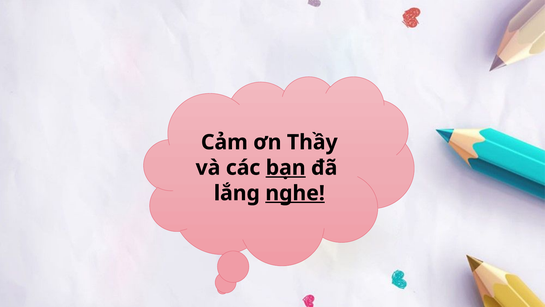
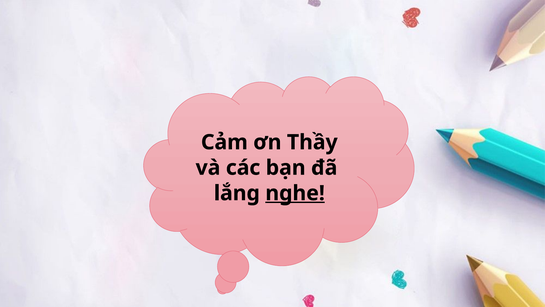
bạn underline: present -> none (286, 168)
